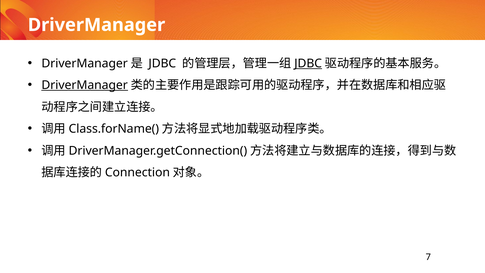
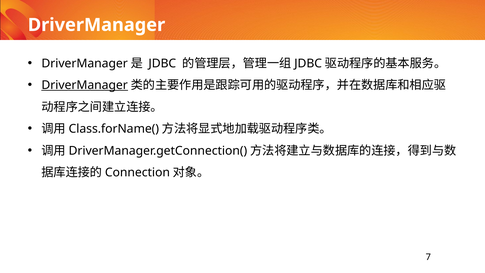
JDBC underline: present -> none (308, 63)
